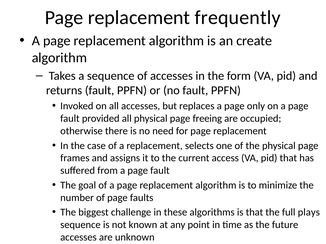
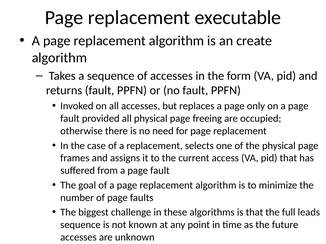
frequently: frequently -> executable (238, 18)
plays: plays -> leads (309, 213)
